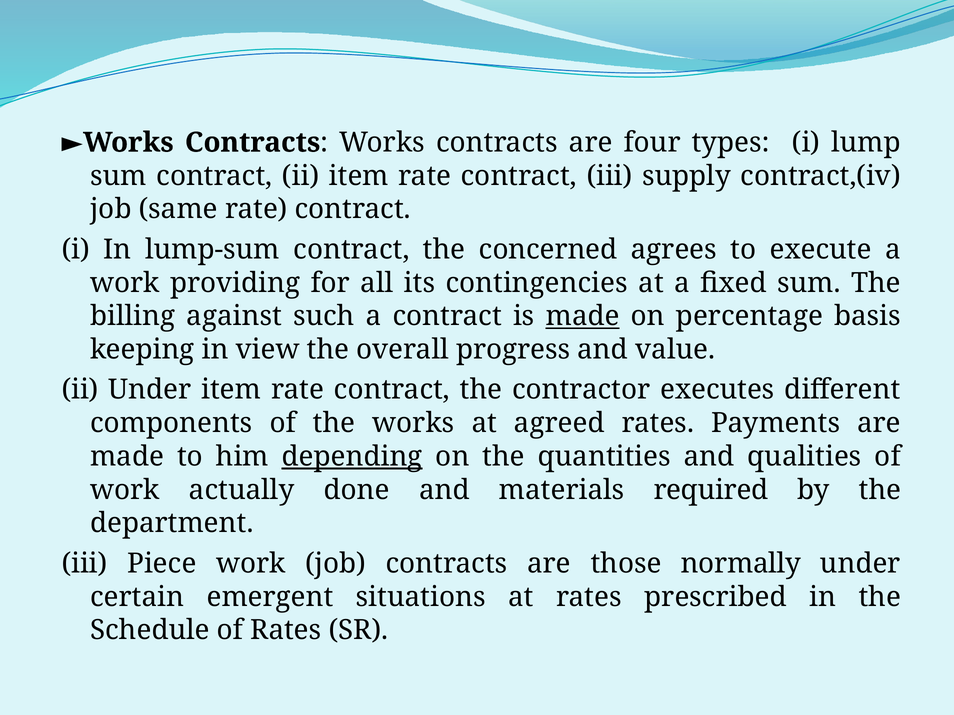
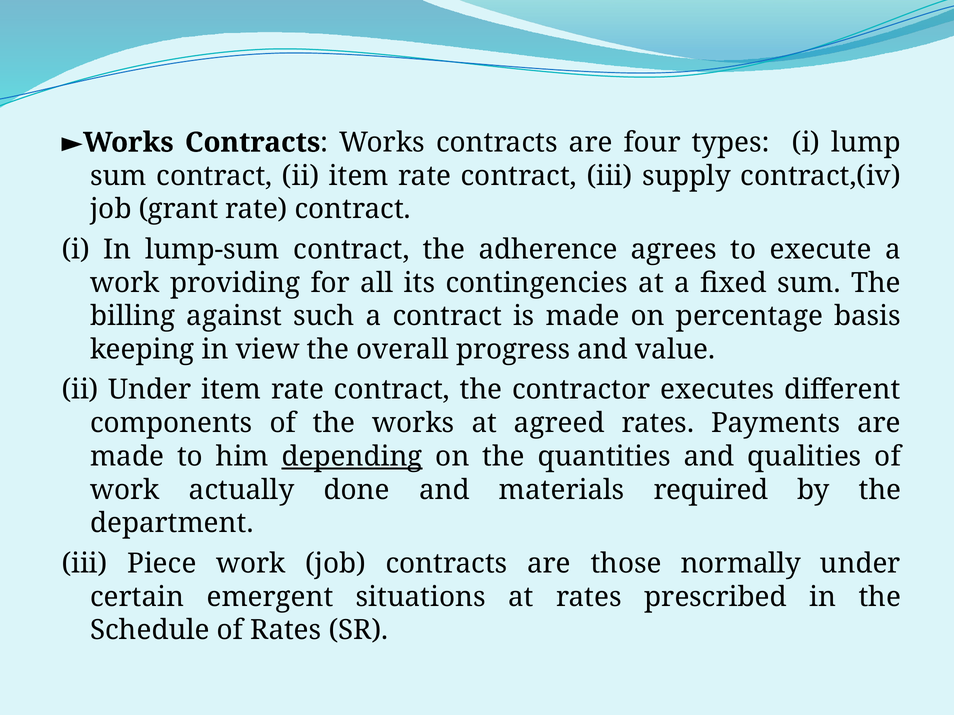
same: same -> grant (178, 209)
concerned: concerned -> adherence (548, 250)
made underline: present -> none (583, 316)
